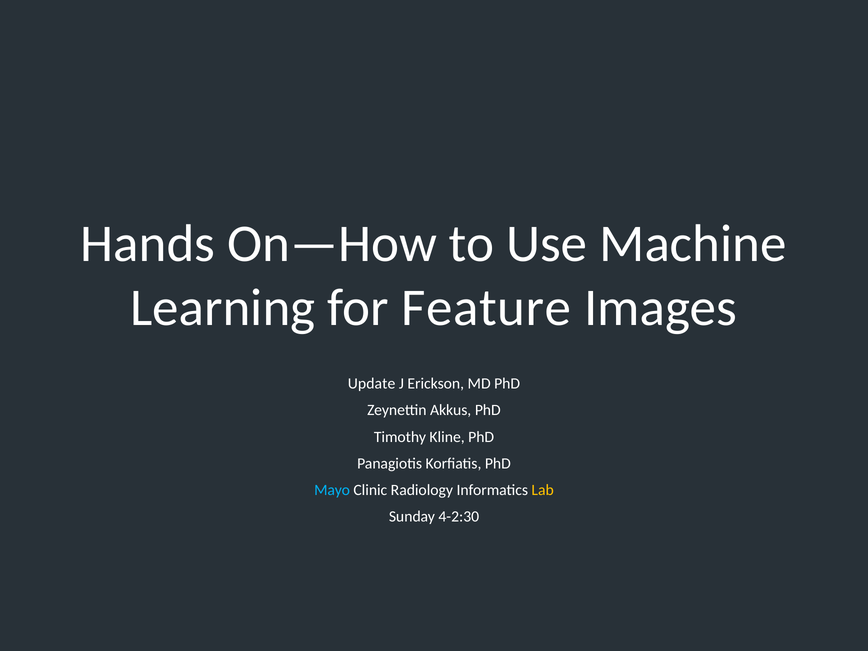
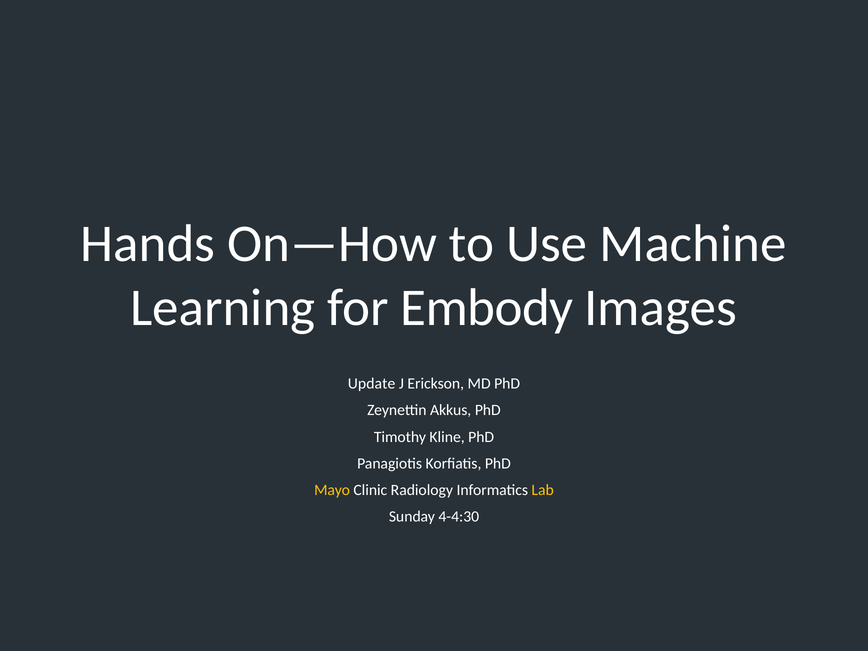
Feature: Feature -> Embody (487, 308)
Mayo colour: light blue -> yellow (332, 490)
4-2:30: 4-2:30 -> 4-4:30 (459, 517)
